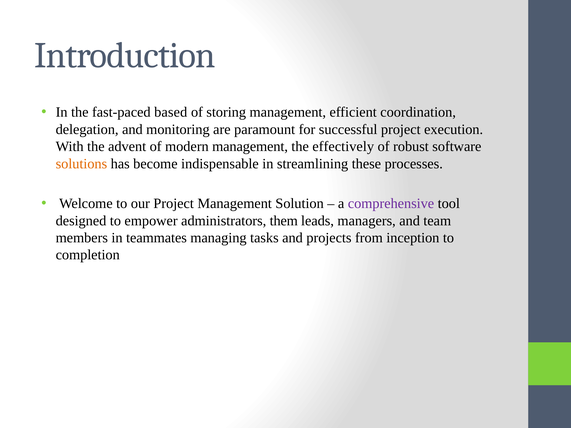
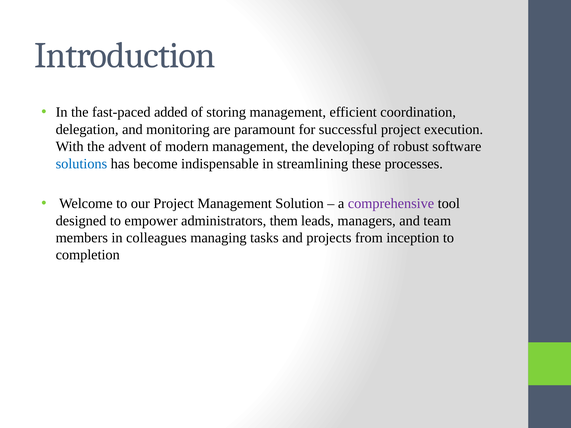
based: based -> added (171, 112)
effectively: effectively -> developing (343, 147)
solutions colour: orange -> blue (81, 164)
teammates: teammates -> colleagues (156, 238)
